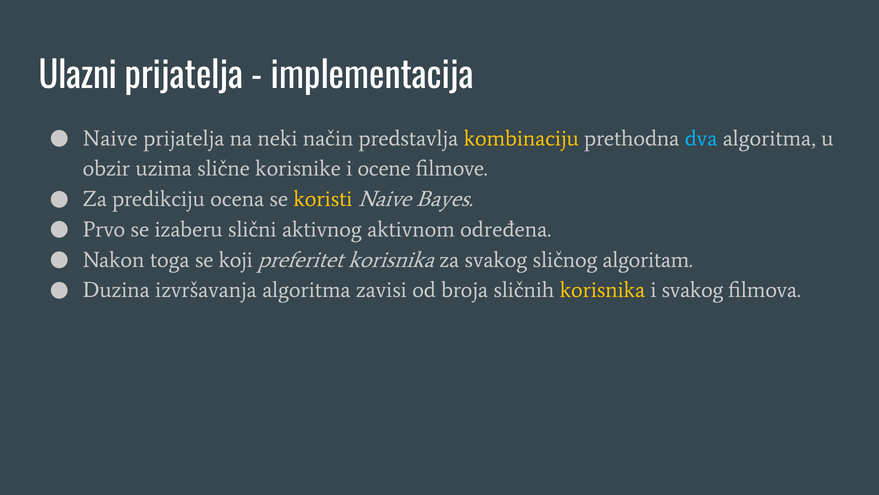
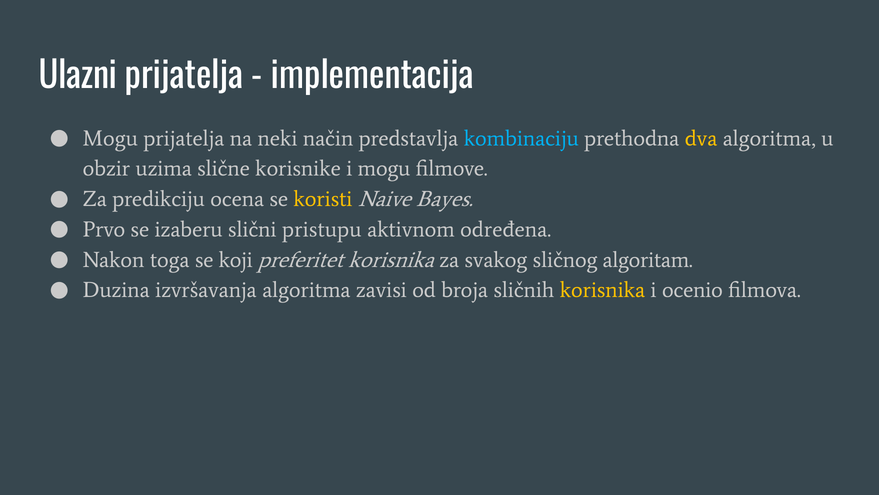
Naive: Naive -> Mogu (110, 138)
kombinaciju colour: yellow -> light blue (521, 138)
dva colour: light blue -> yellow (701, 138)
i ocene: ocene -> mogu (384, 169)
aktivnog: aktivnog -> pristupu (322, 229)
i svakog: svakog -> ocenio (692, 290)
